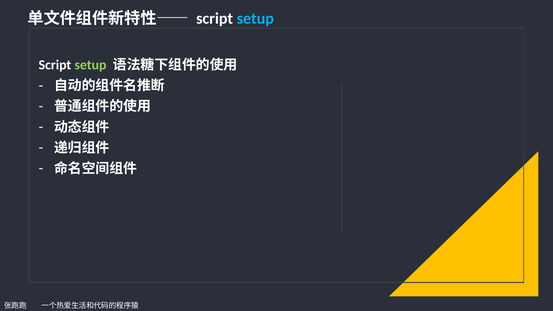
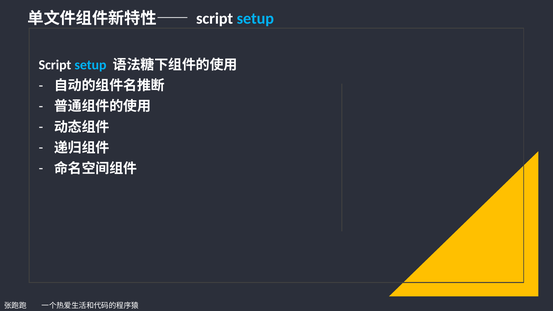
setup colour: light green -> light blue (90, 65)
